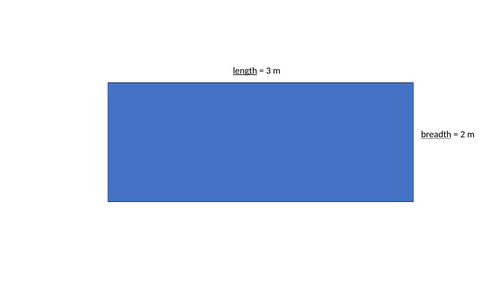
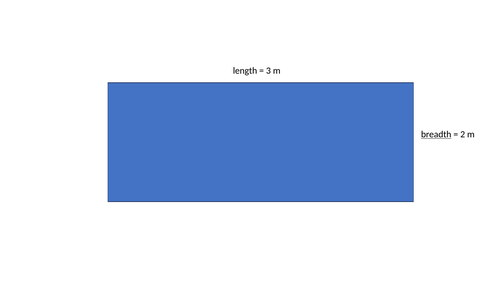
length underline: present -> none (245, 71)
